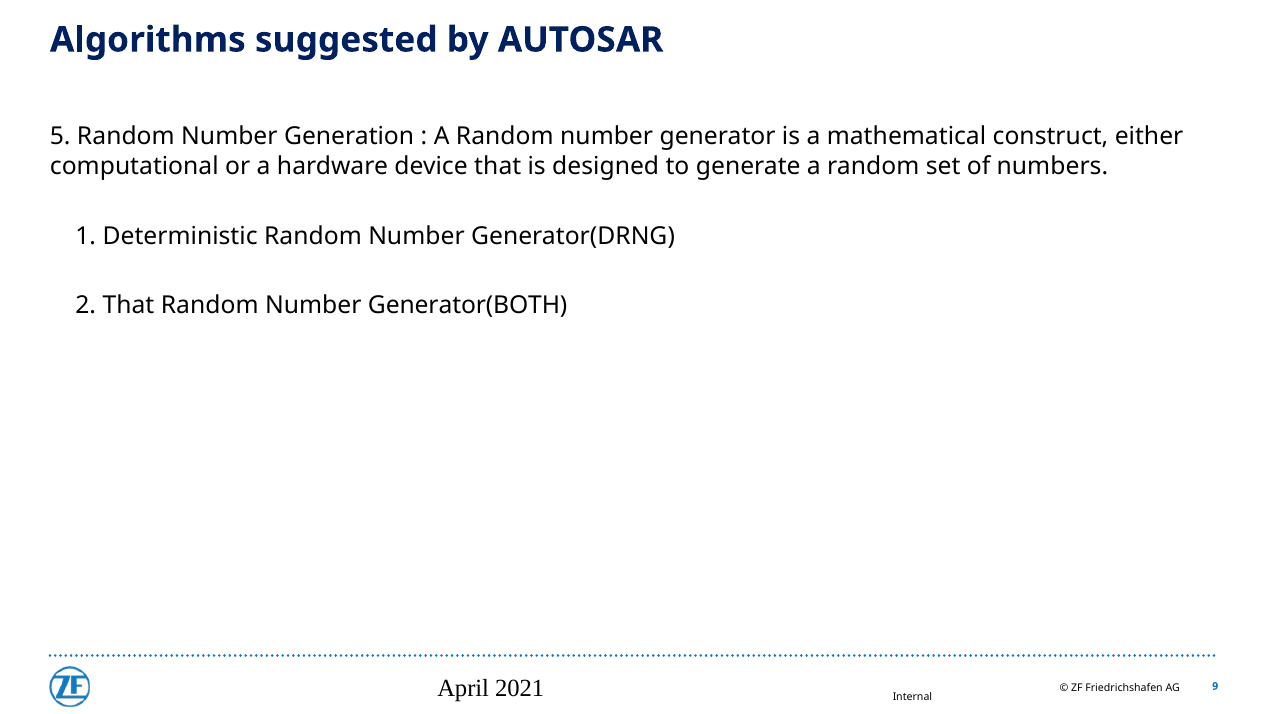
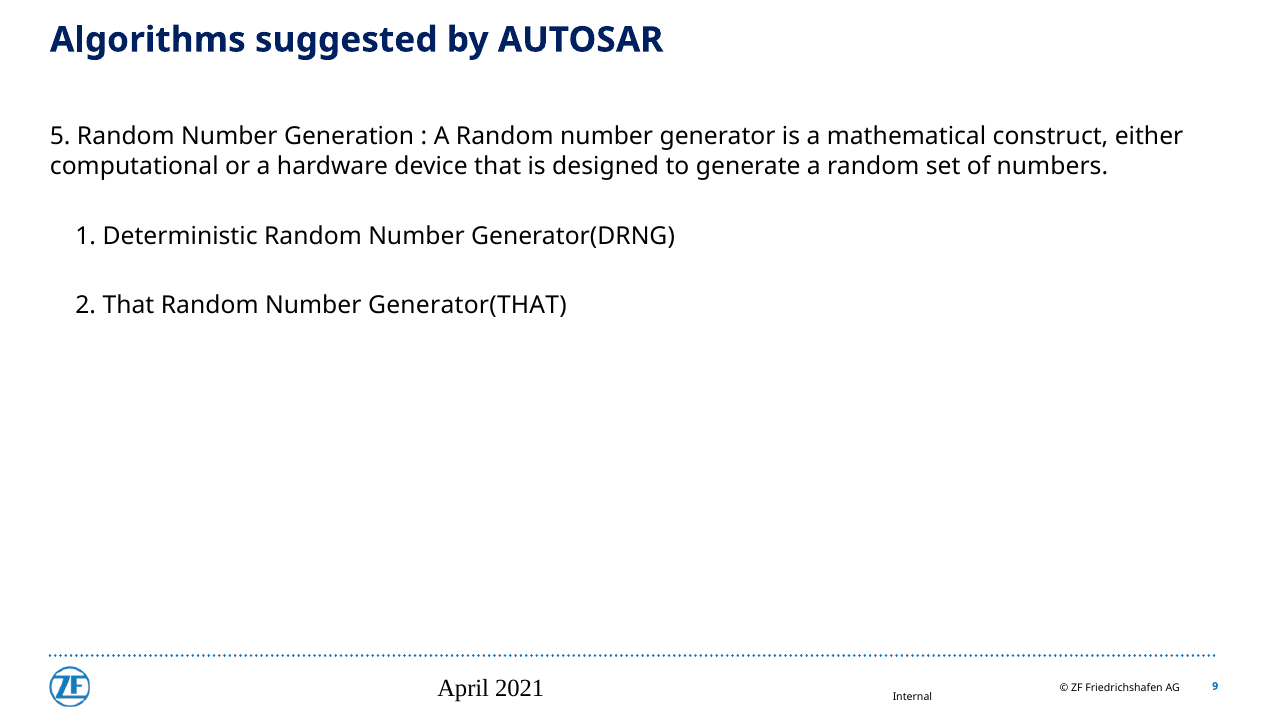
Generator(BOTH: Generator(BOTH -> Generator(THAT (467, 306)
